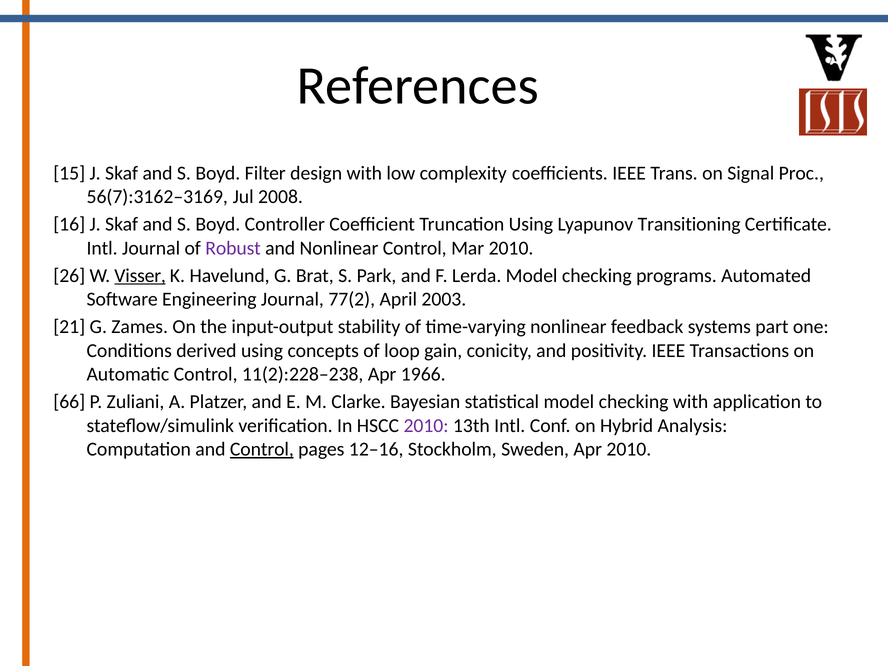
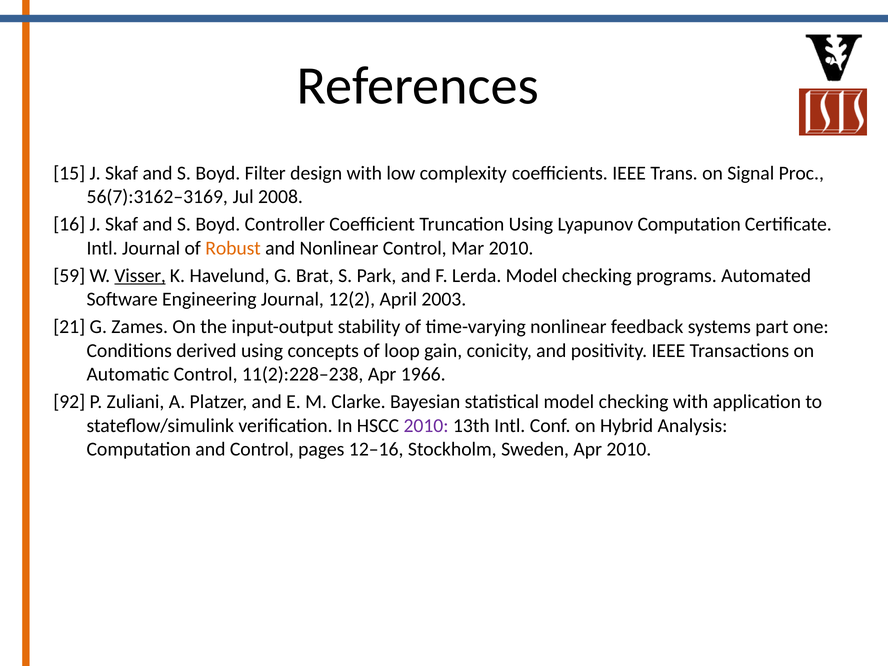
Lyapunov Transitioning: Transitioning -> Computation (689, 224)
Robust colour: purple -> orange (233, 248)
26: 26 -> 59 (69, 276)
77(2: 77(2 -> 12(2 (352, 299)
66: 66 -> 92 (69, 402)
Control underline: present -> none (262, 449)
